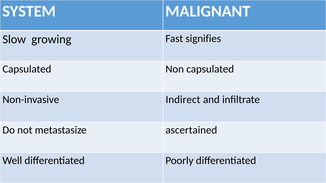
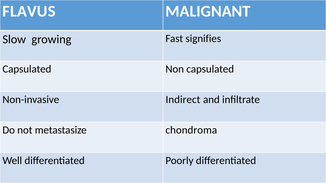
SYSTEM: SYSTEM -> FLAVUS (29, 11)
ascertained: ascertained -> chondroma (191, 130)
